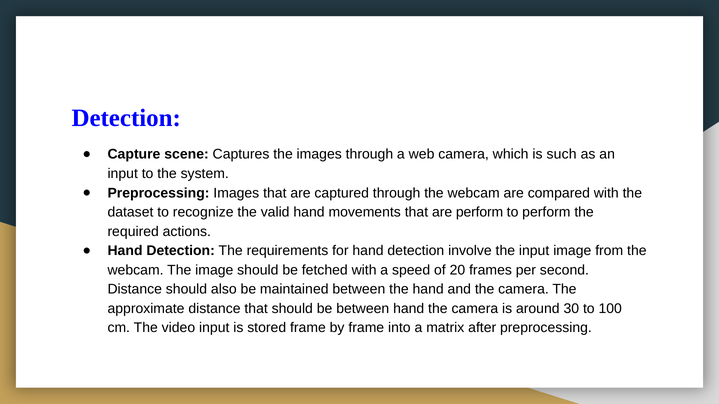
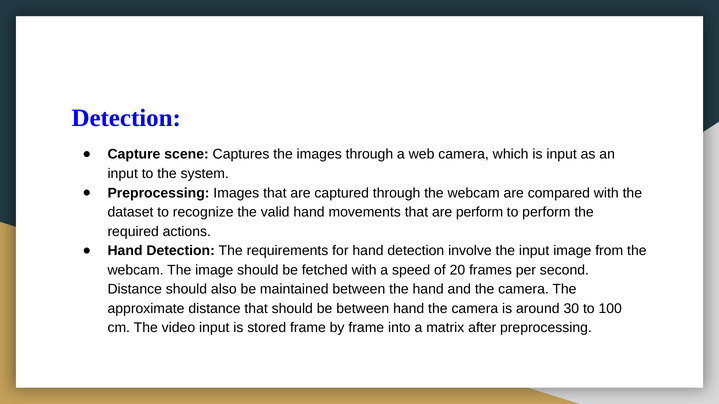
is such: such -> input (562, 155)
